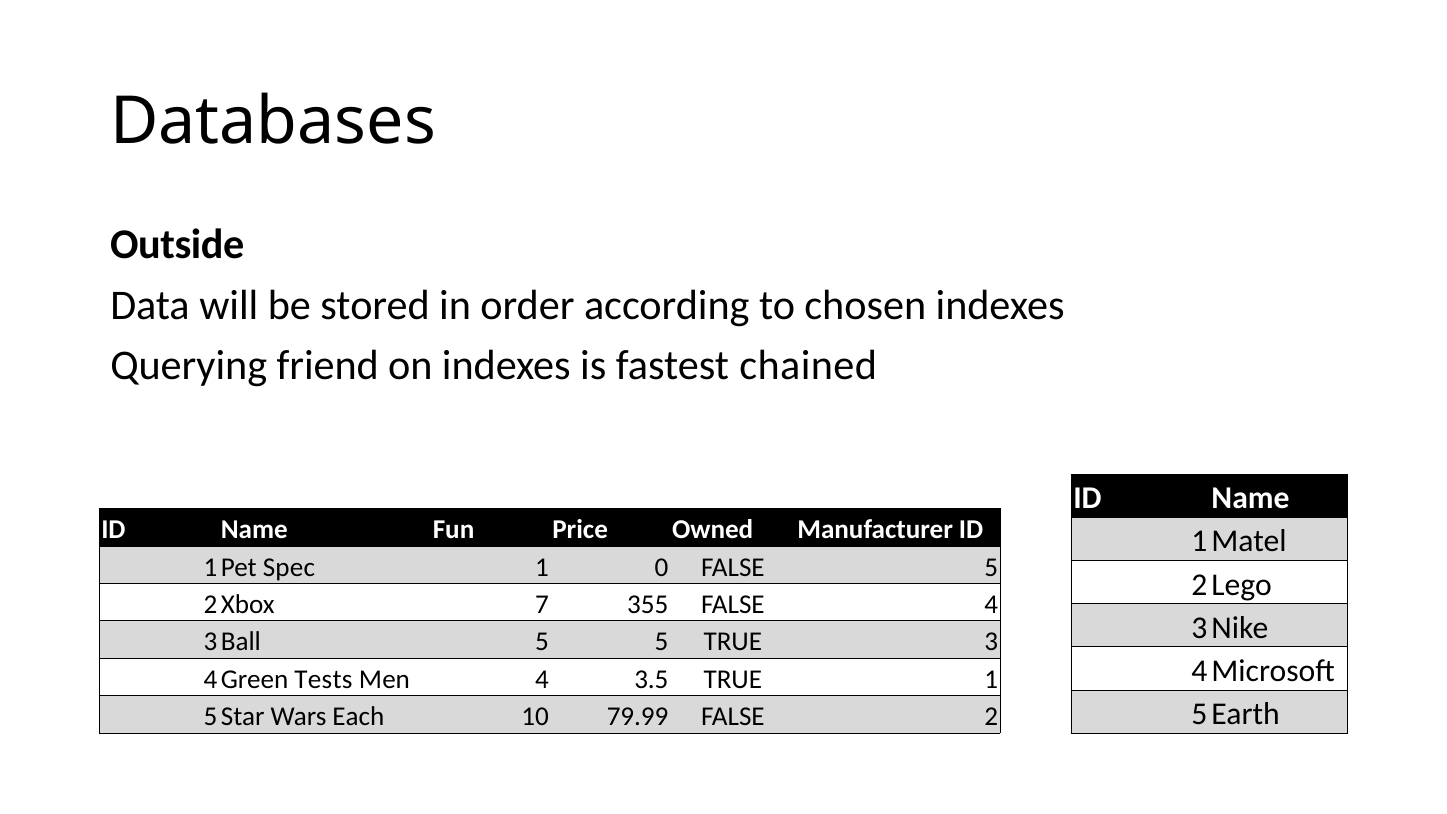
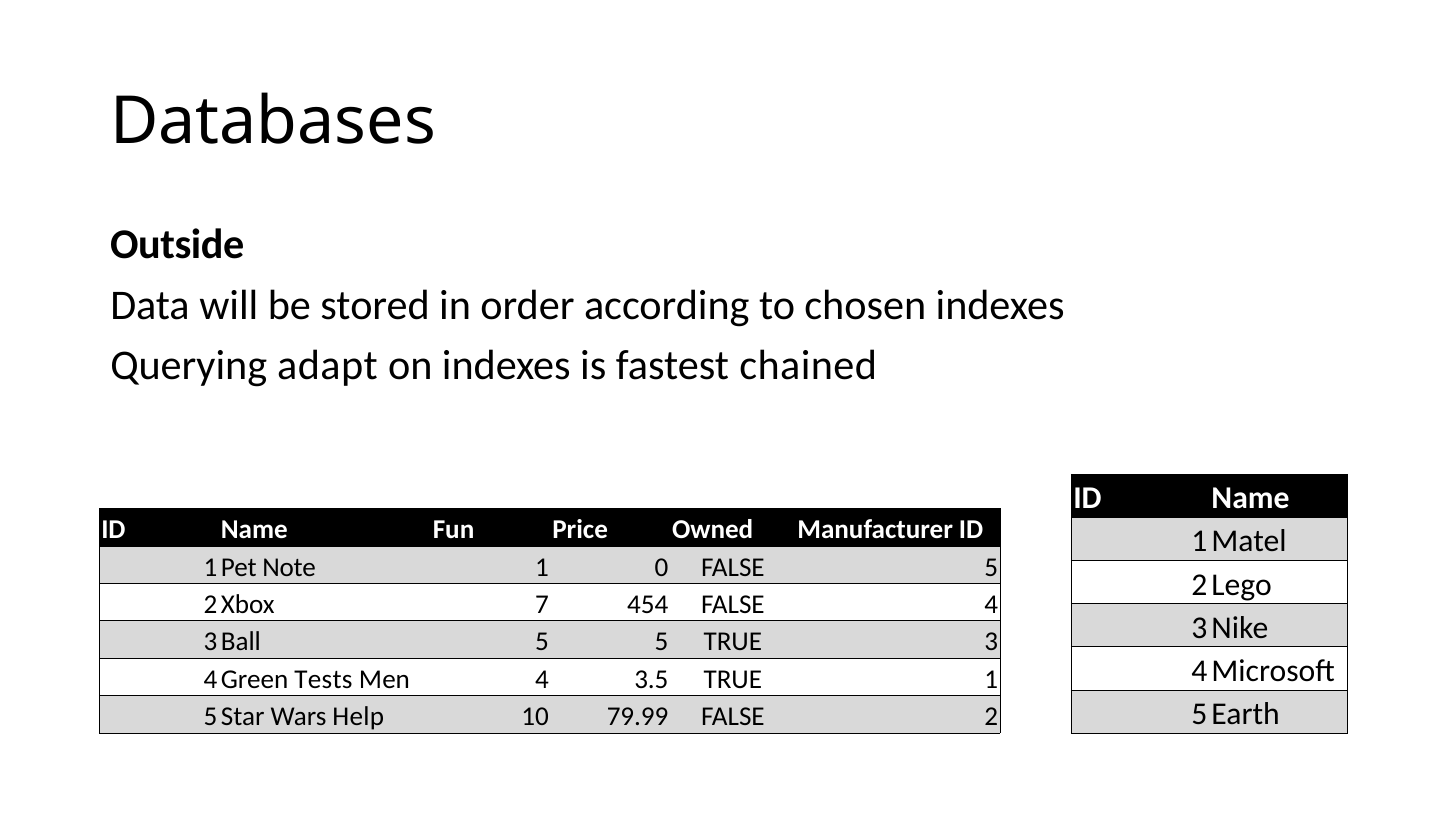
friend: friend -> adapt (327, 366)
Spec: Spec -> Note (289, 567)
355: 355 -> 454 (648, 605)
Each: Each -> Help (358, 717)
